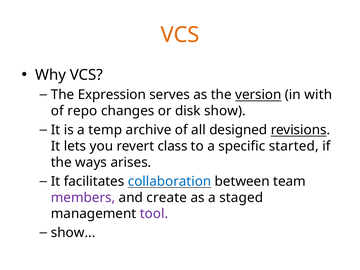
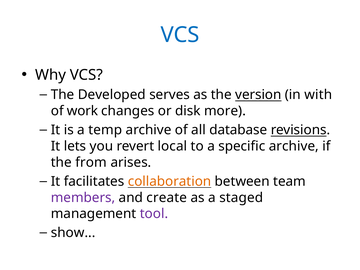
VCS colour: orange -> blue (180, 35)
Expression: Expression -> Developed (112, 95)
repo: repo -> work (83, 111)
disk show: show -> more (225, 111)
designed: designed -> database (238, 130)
class: class -> local (172, 146)
specific started: started -> archive (294, 146)
ways: ways -> from (91, 162)
collaboration colour: blue -> orange (170, 181)
